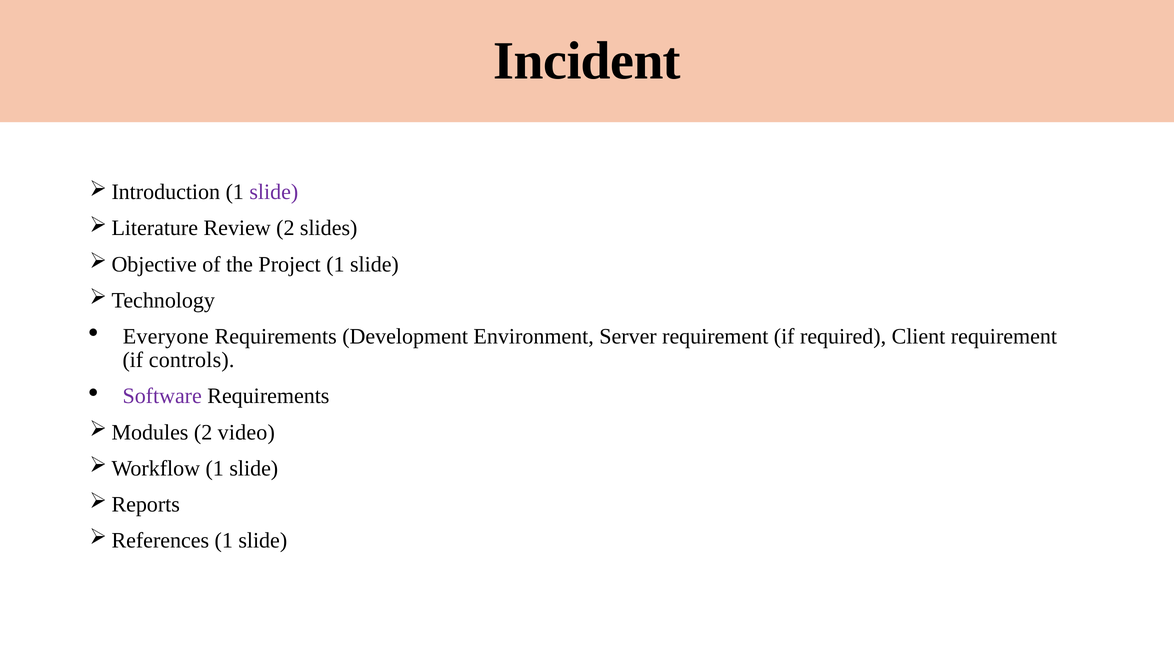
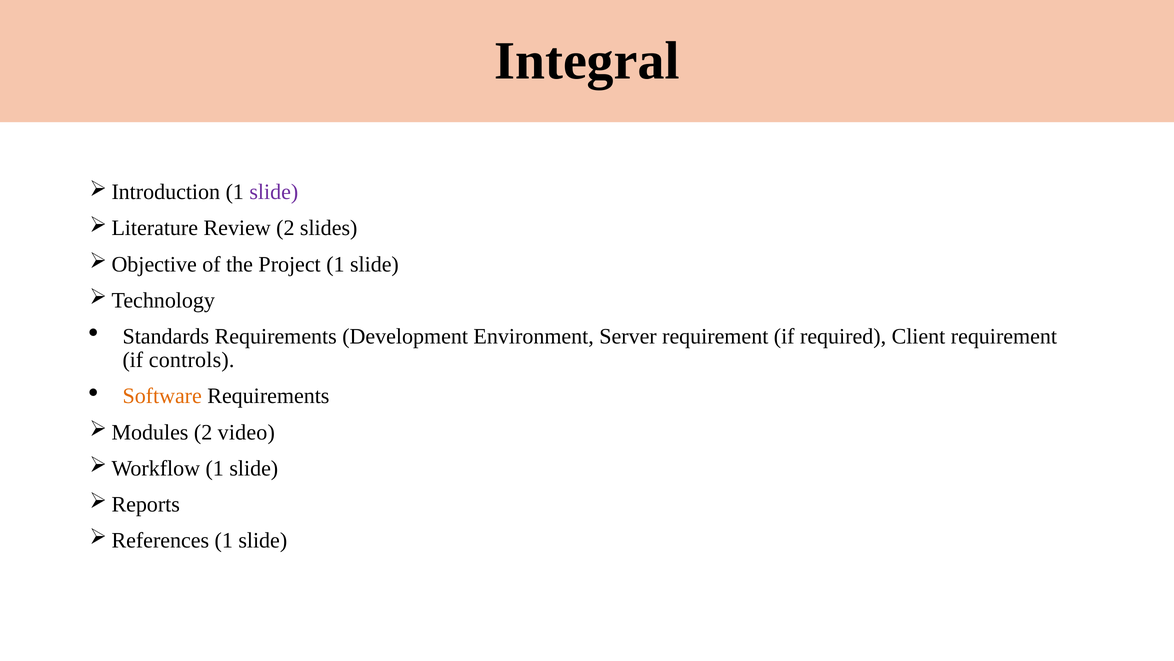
Incident: Incident -> Integral (587, 61)
Everyone: Everyone -> Standards (166, 336)
Software colour: purple -> orange (162, 396)
